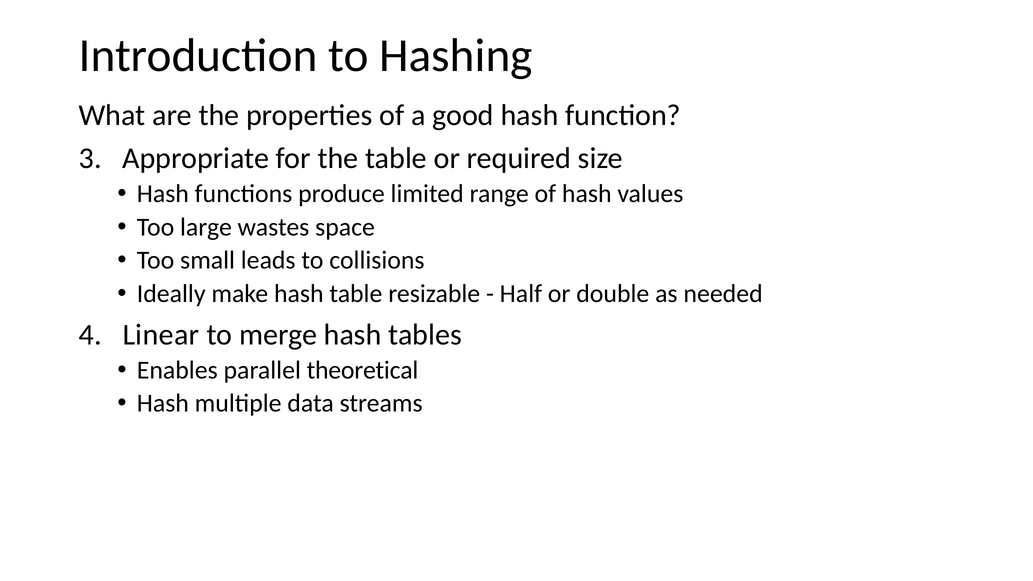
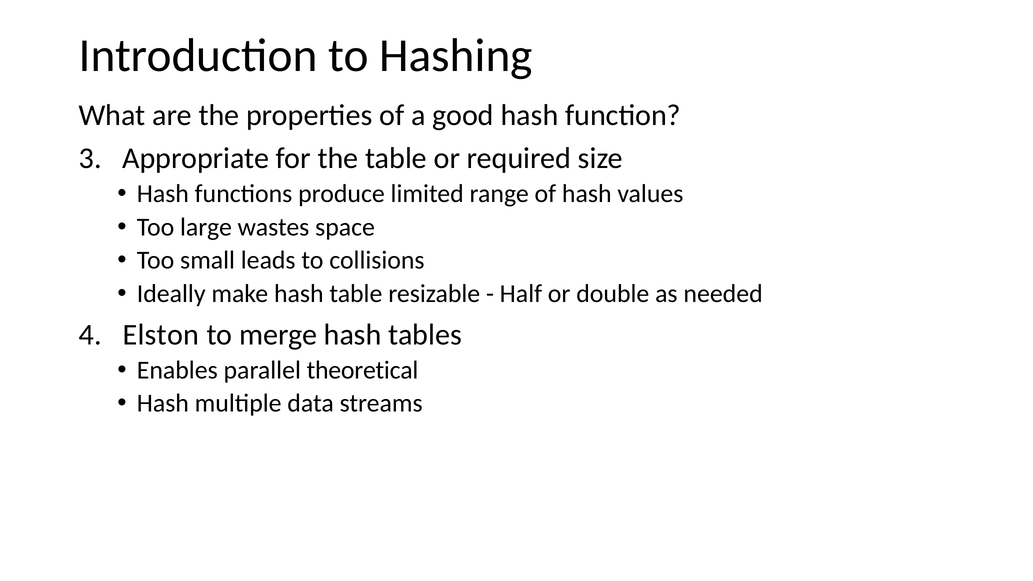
Linear: Linear -> Elston (161, 335)
